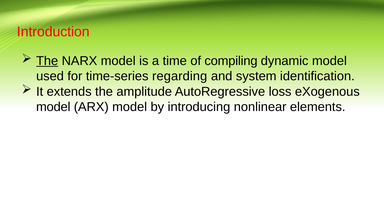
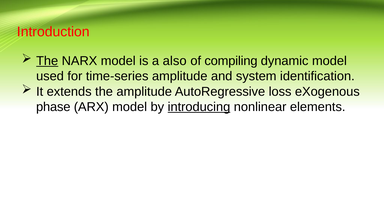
time: time -> also (175, 61)
time-series regarding: regarding -> amplitude (180, 76)
model: model -> phase (53, 107)
introducing underline: none -> present (199, 107)
